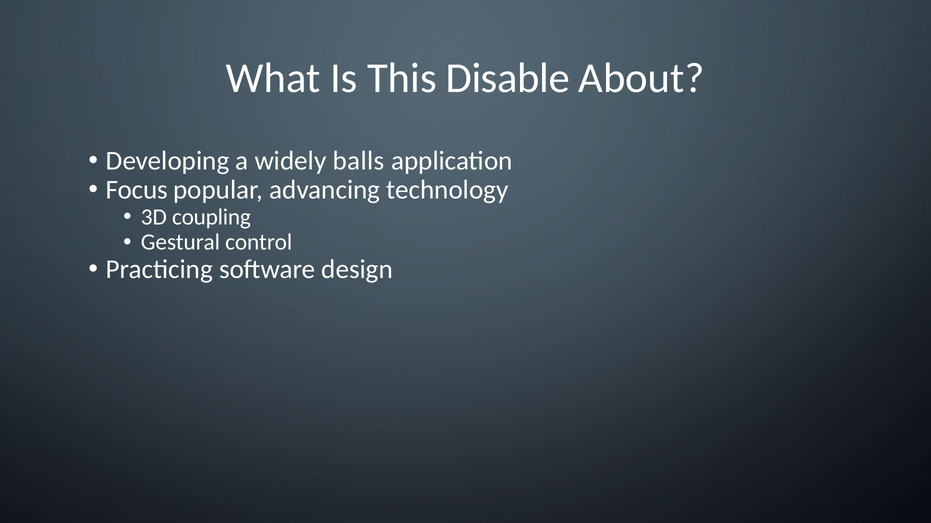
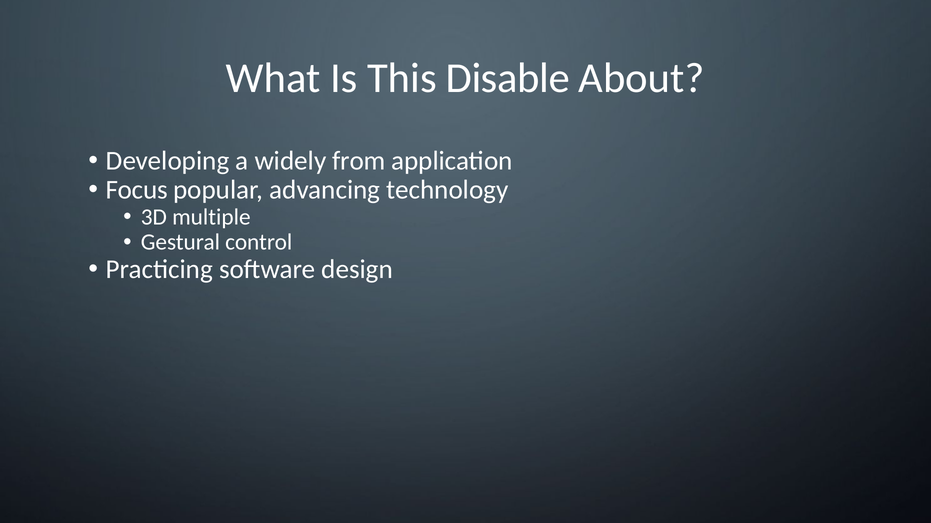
balls: balls -> from (359, 161)
coupling: coupling -> multiple (211, 217)
